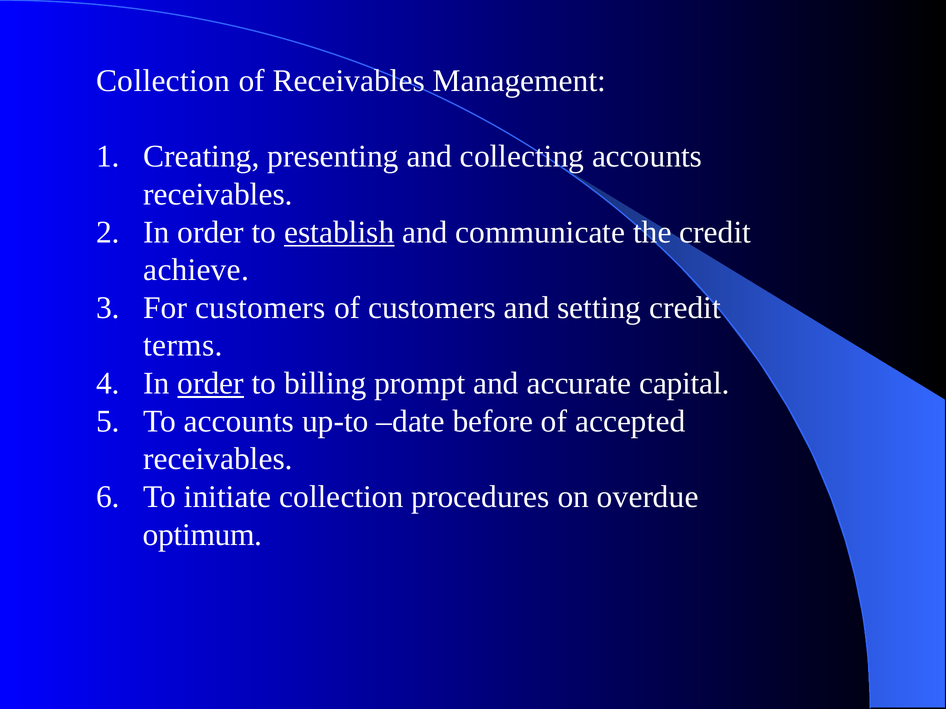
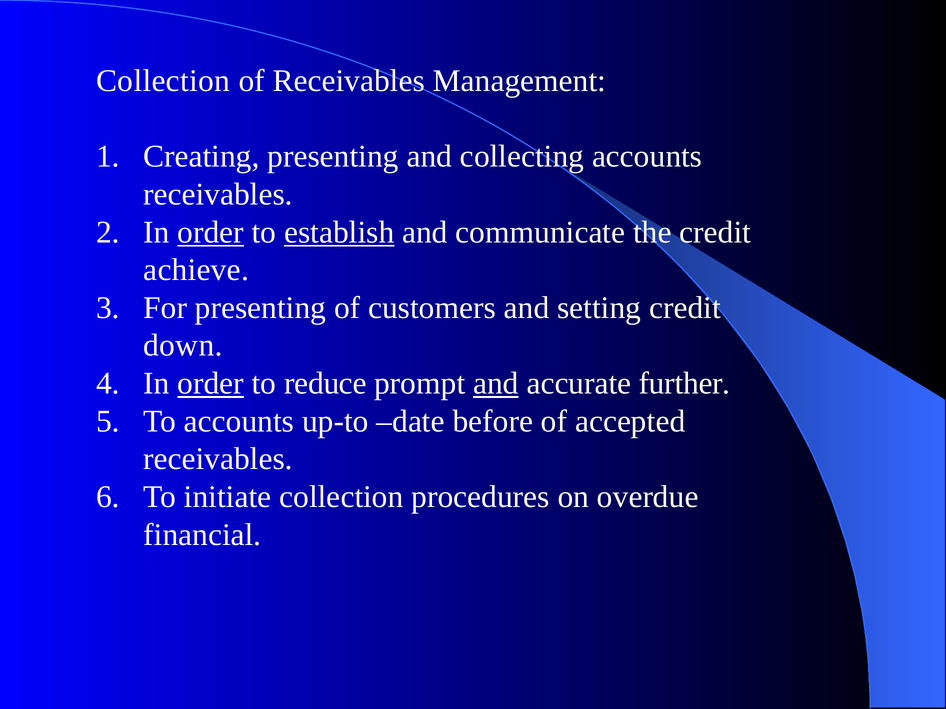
order underline: none -> present (211, 232)
For customers: customers -> presenting (261, 308)
terms: terms -> down (183, 346)
billing: billing -> reduce (325, 384)
and underline: none -> present (496, 384)
capital: capital -> further (685, 384)
optimum: optimum -> financial (202, 535)
